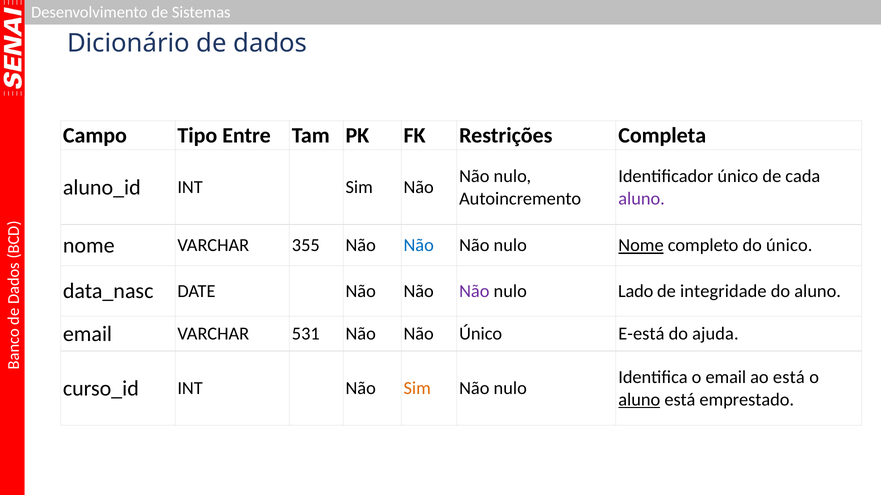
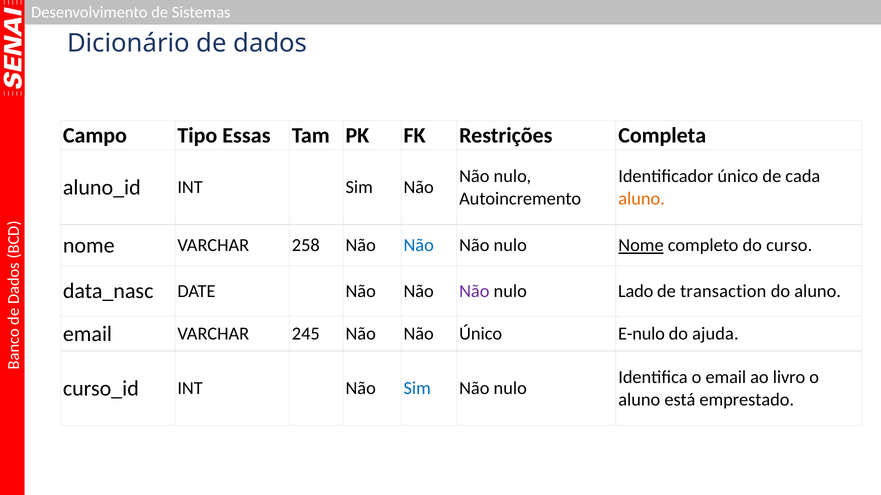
Entre: Entre -> Essas (246, 136)
aluno colour: purple -> orange (642, 199)
355: 355 -> 258 (306, 246)
do único: único -> curso (789, 246)
integridade: integridade -> transaction (723, 292)
531: 531 -> 245 (306, 334)
E-está: E-está -> E-nulo (642, 334)
ao está: está -> livro (789, 377)
Sim colour: orange -> blue (417, 389)
aluno underline: present -> none (639, 400)
